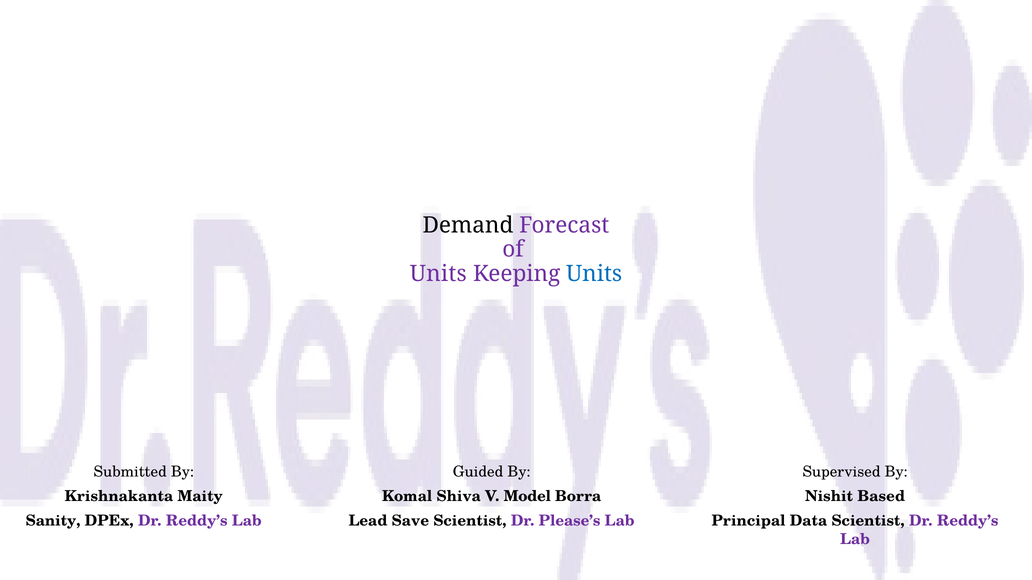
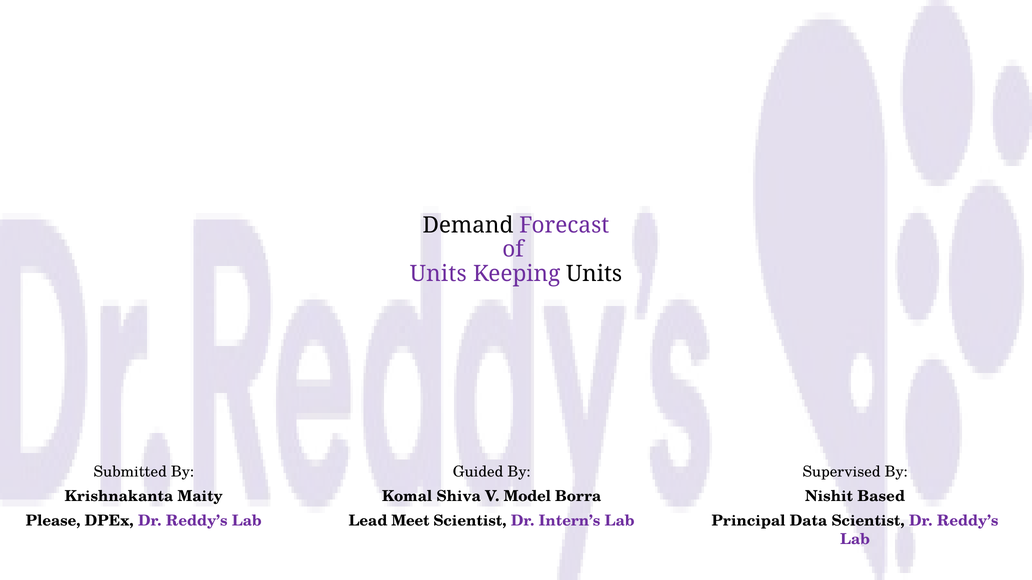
Units colour: blue -> black (594, 274)
Sanity: Sanity -> Please (53, 521)
Save: Save -> Meet (410, 521)
Please’s: Please’s -> Intern’s (570, 521)
